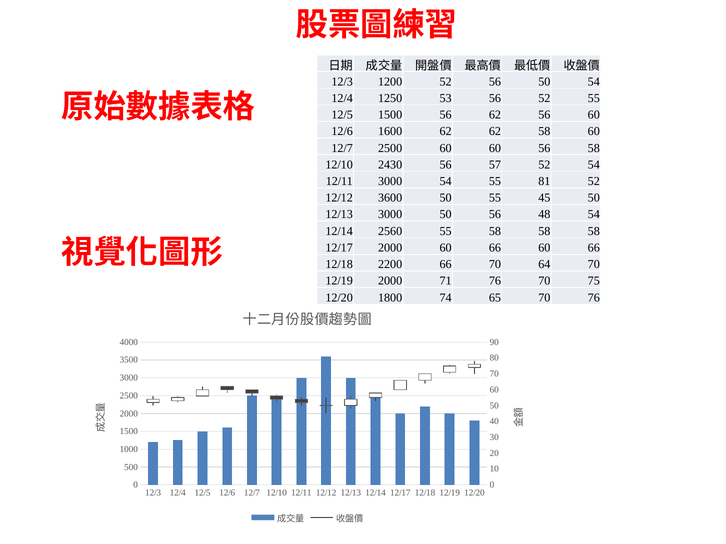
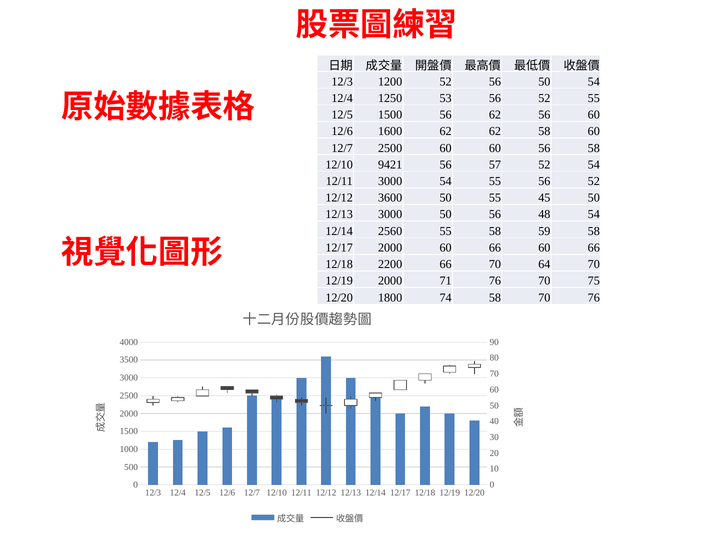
2430: 2430 -> 9421 (390, 165)
55 81: 81 -> 56 (544, 181)
55 58 58: 58 -> 59 (544, 231)
74 65: 65 -> 58 (495, 298)
